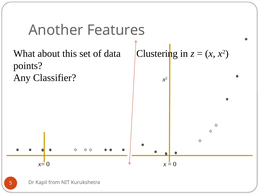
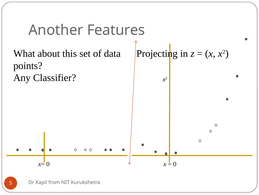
Clustering: Clustering -> Projecting (157, 53)
